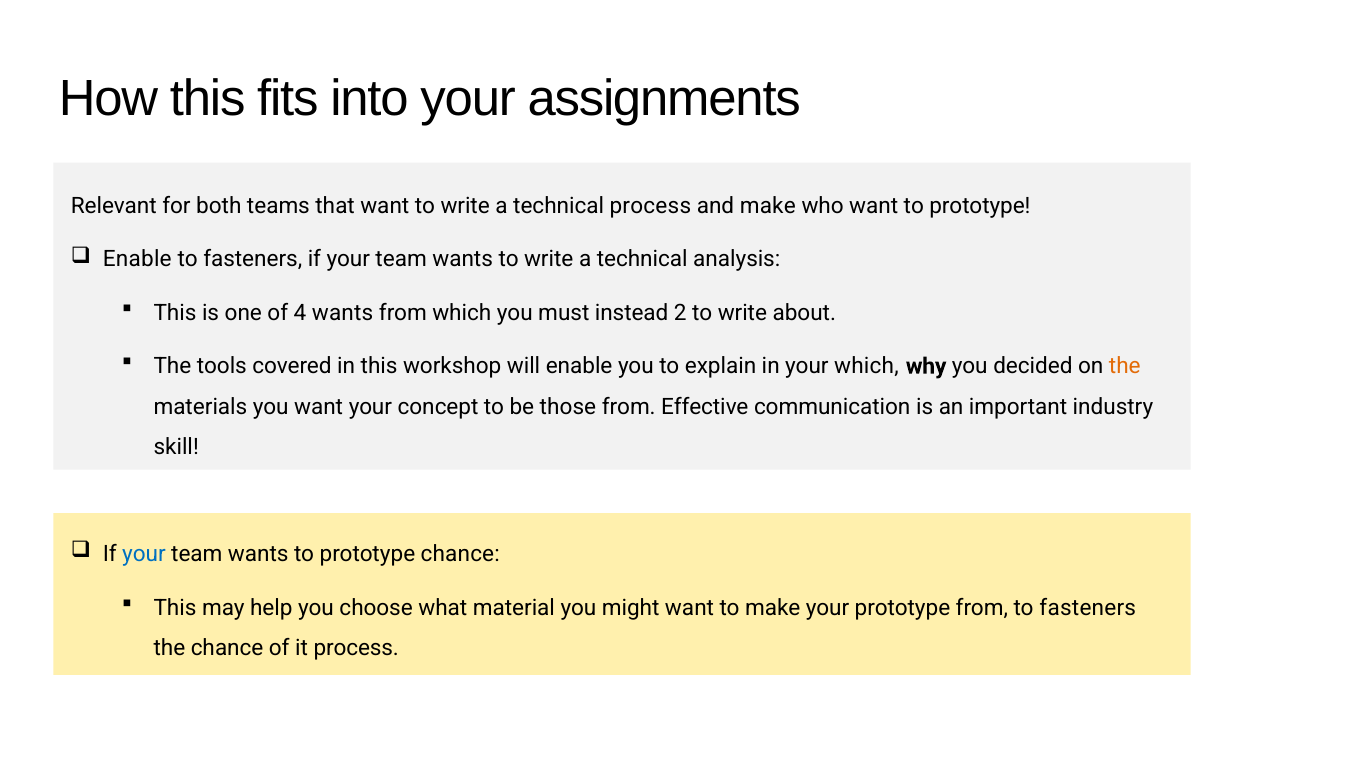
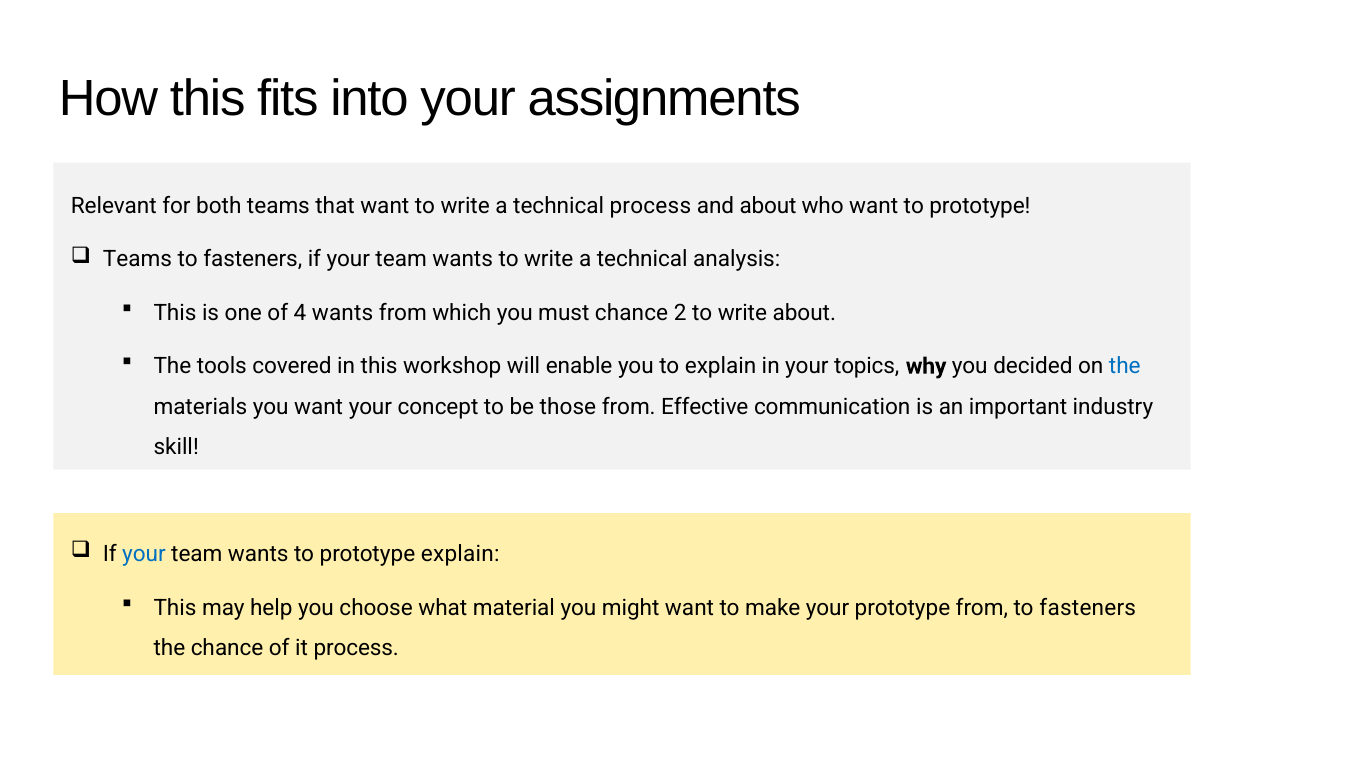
and make: make -> about (768, 206)
Enable: Enable -> Teams (137, 259)
must instead: instead -> chance (632, 313)
your which: which -> topics (867, 366)
the colour: orange -> blue (1125, 366)
prototype chance: chance -> explain (460, 554)
